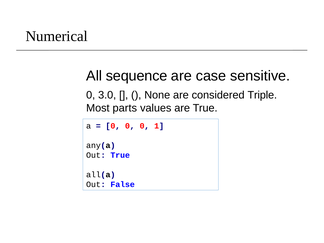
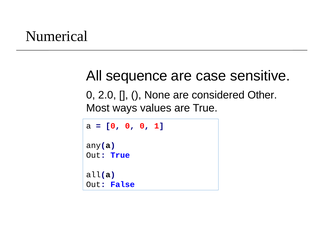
3.0: 3.0 -> 2.0 (107, 95)
Triple: Triple -> Other (262, 95)
parts: parts -> ways (125, 108)
